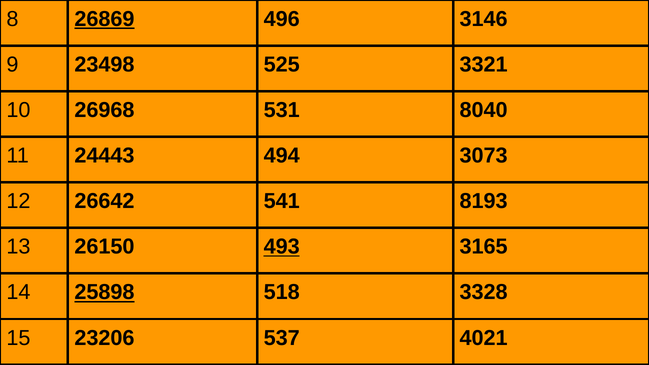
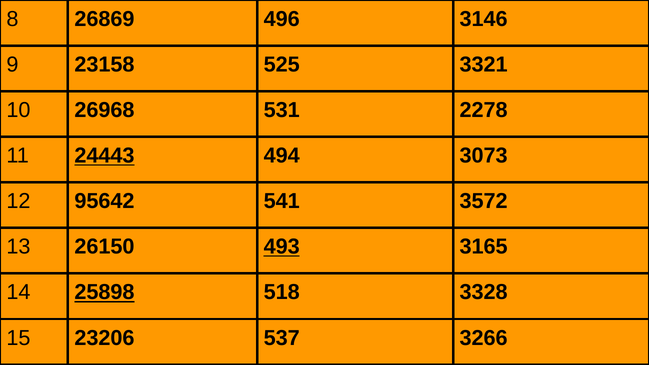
26869 underline: present -> none (104, 19)
23498: 23498 -> 23158 (104, 64)
8040: 8040 -> 2278 (484, 110)
24443 underline: none -> present (104, 156)
26642: 26642 -> 95642 (104, 201)
8193: 8193 -> 3572 (484, 201)
4021: 4021 -> 3266 (484, 338)
